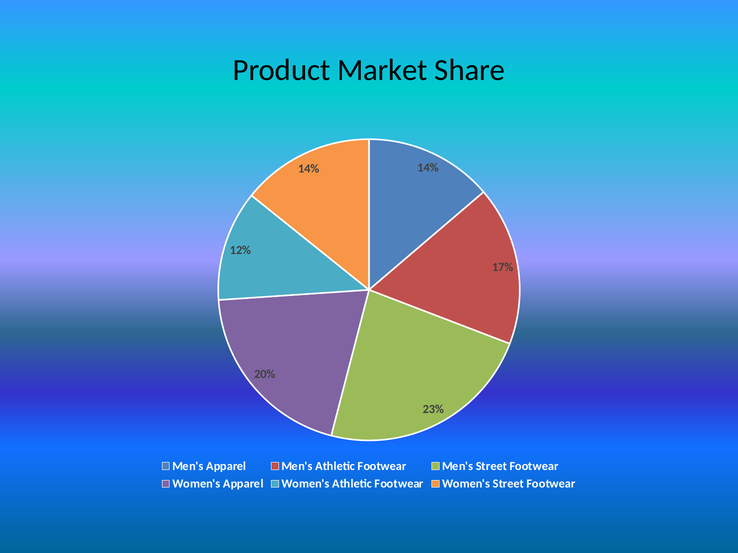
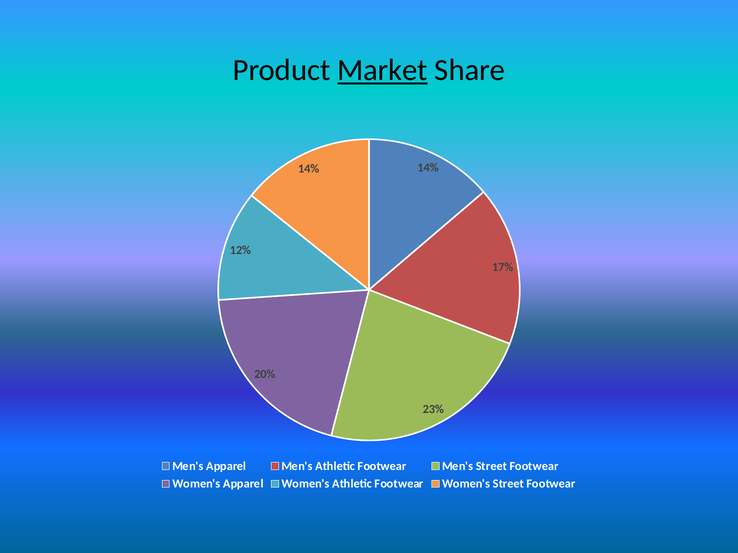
Market underline: none -> present (382, 70)
